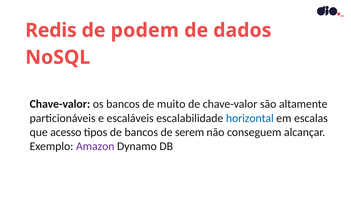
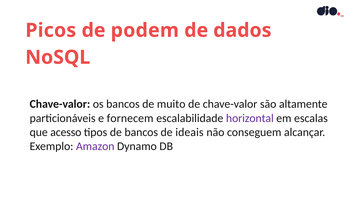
Redis: Redis -> Picos (51, 30)
escaláveis: escaláveis -> fornecem (130, 118)
horizontal colour: blue -> purple (250, 118)
serem: serem -> ideais (189, 132)
